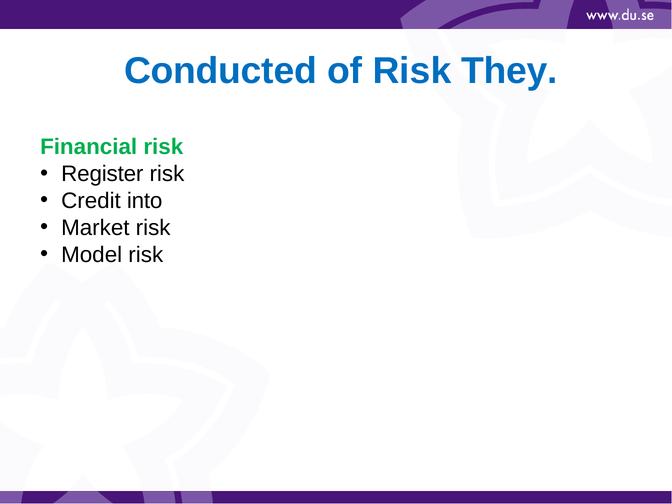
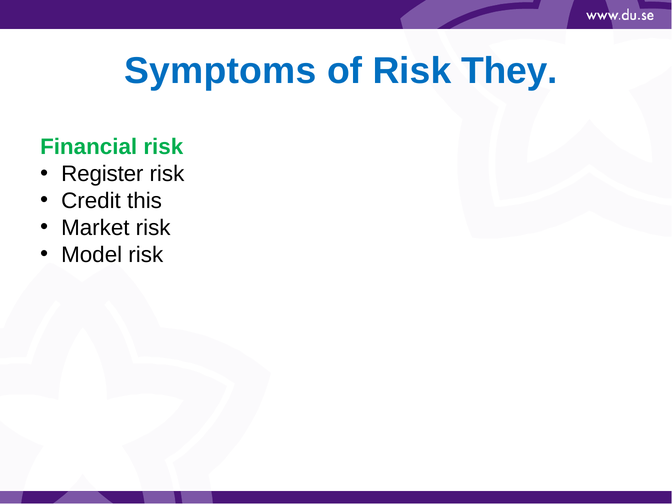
Conducted: Conducted -> Symptoms (220, 71)
into: into -> this (145, 201)
